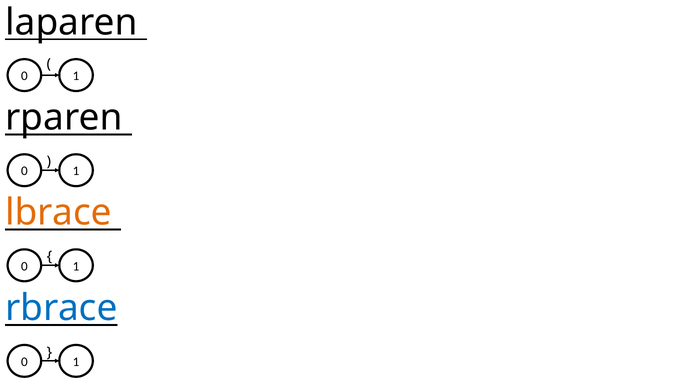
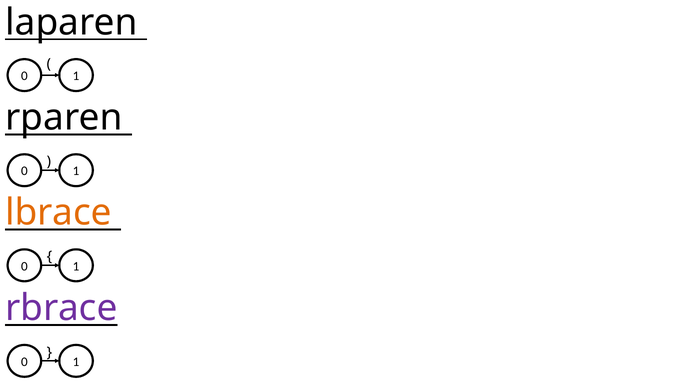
rbrace colour: blue -> purple (61, 309)
